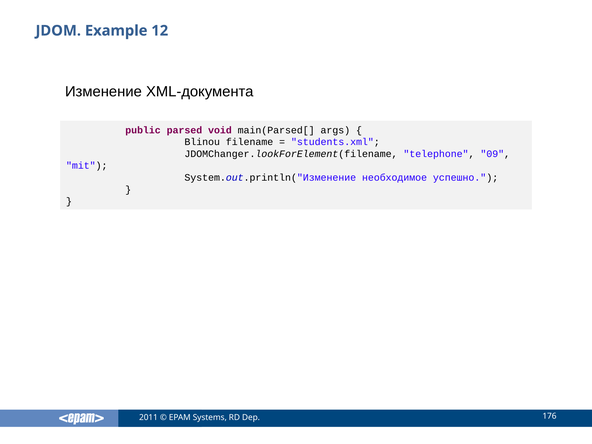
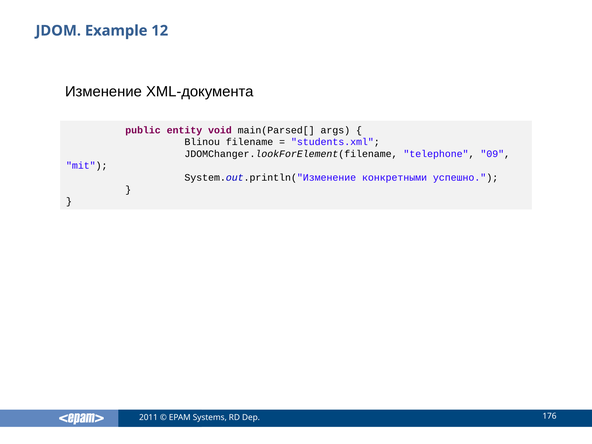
parsed: parsed -> entity (184, 130)
необходимое: необходимое -> конкретными (395, 178)
